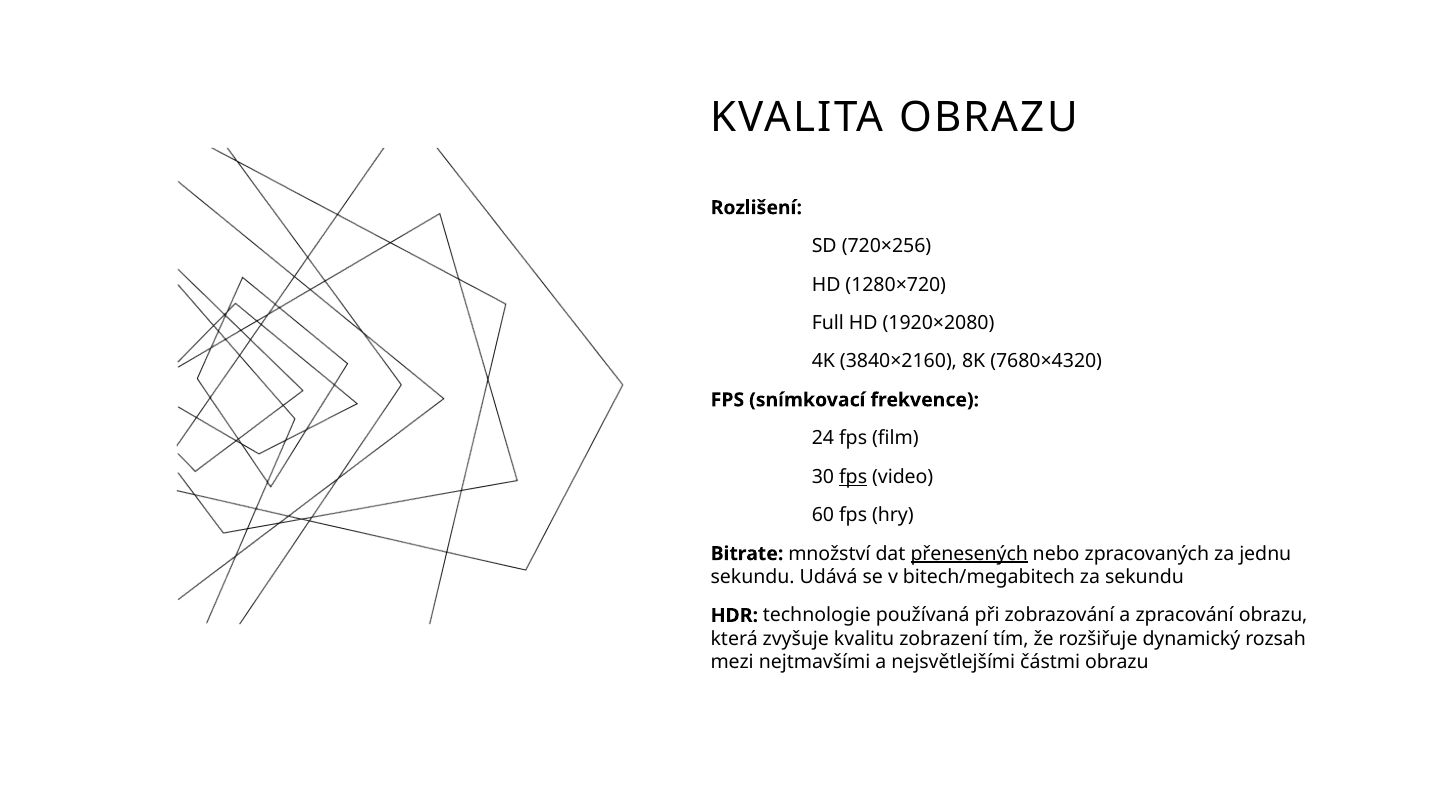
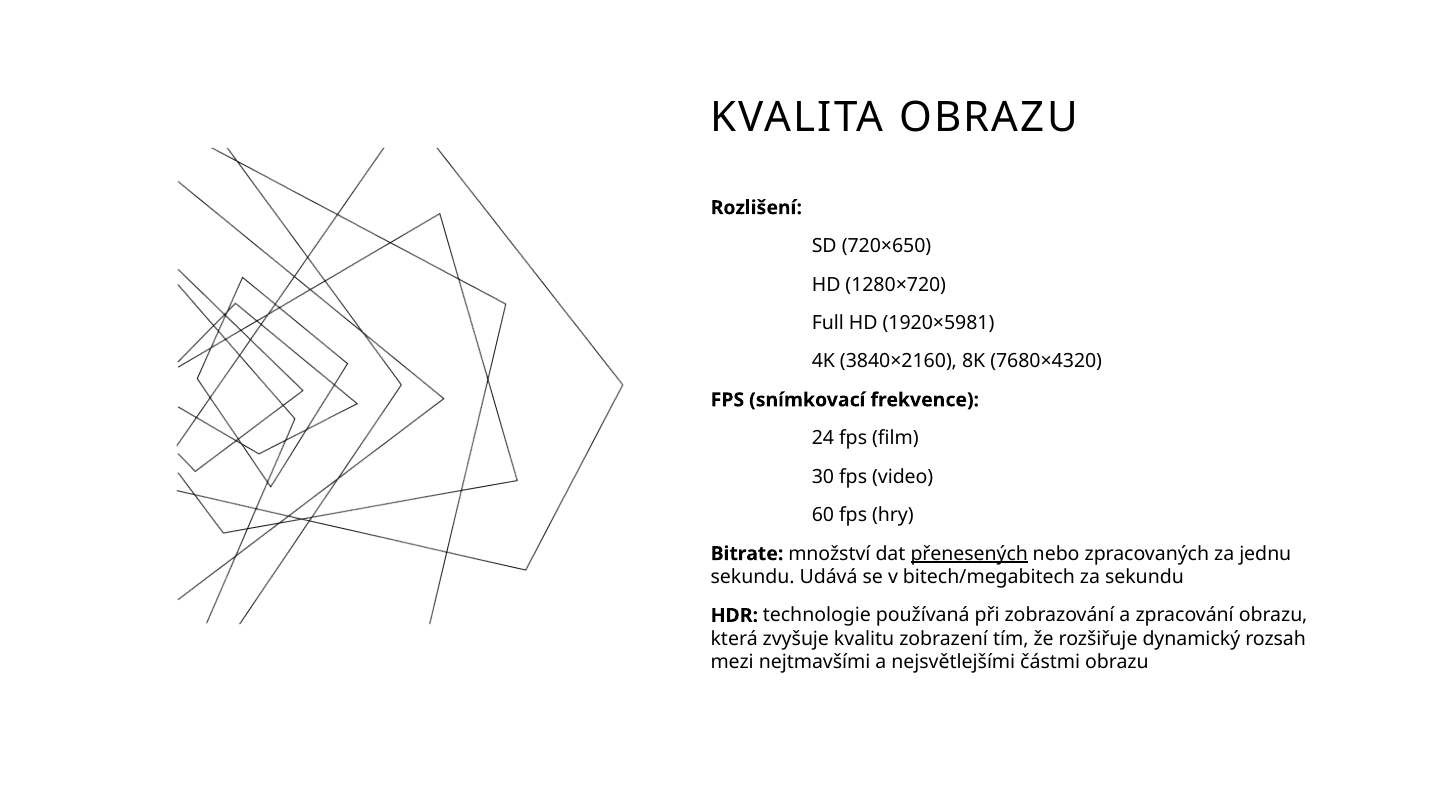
720×256: 720×256 -> 720×650 (887, 246)
1920×2080: 1920×2080 -> 1920×5981 (938, 323)
fps underline: present -> none (853, 477)
